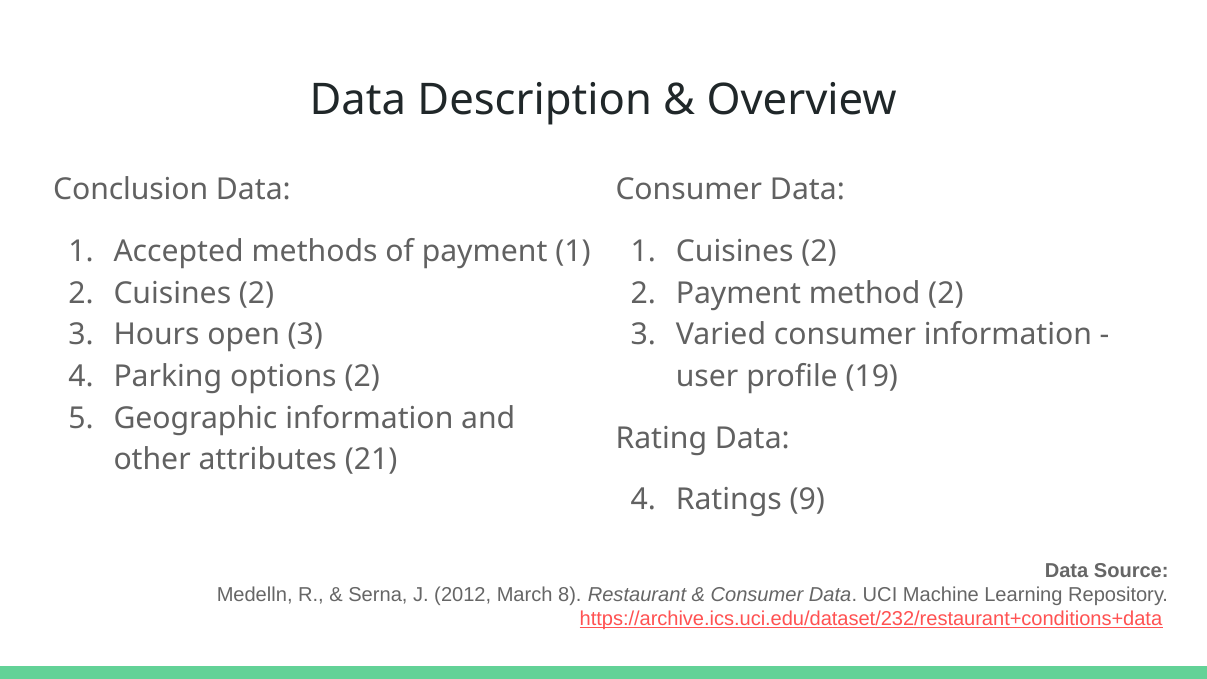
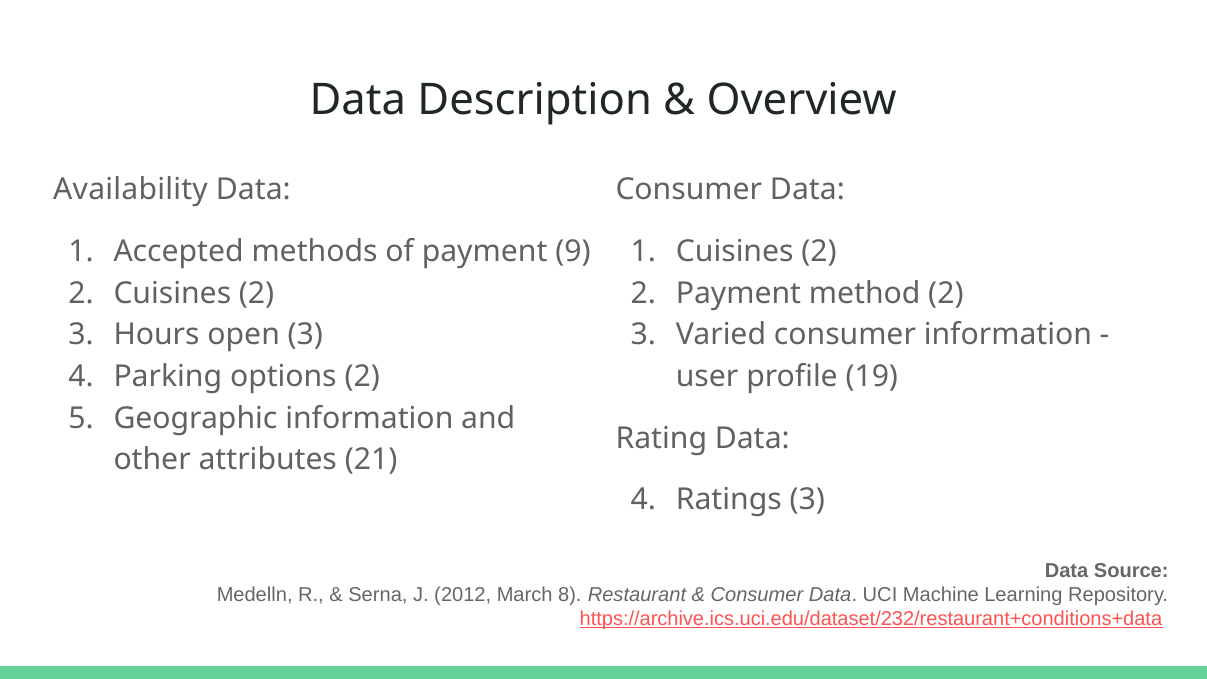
Conclusion: Conclusion -> Availability (131, 190)
payment 1: 1 -> 9 (573, 252)
Ratings 9: 9 -> 3 (807, 500)
